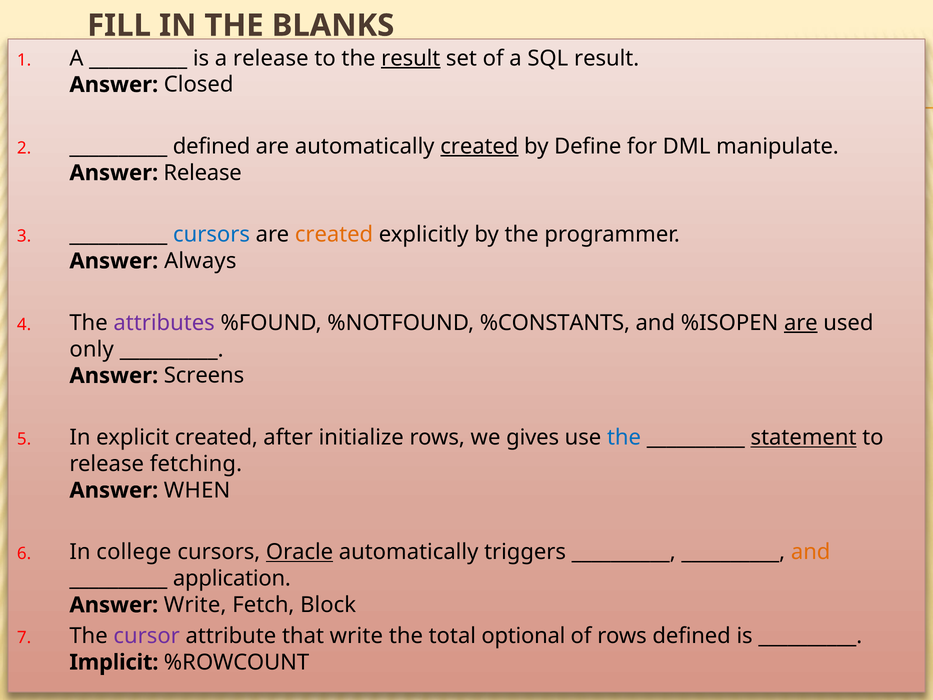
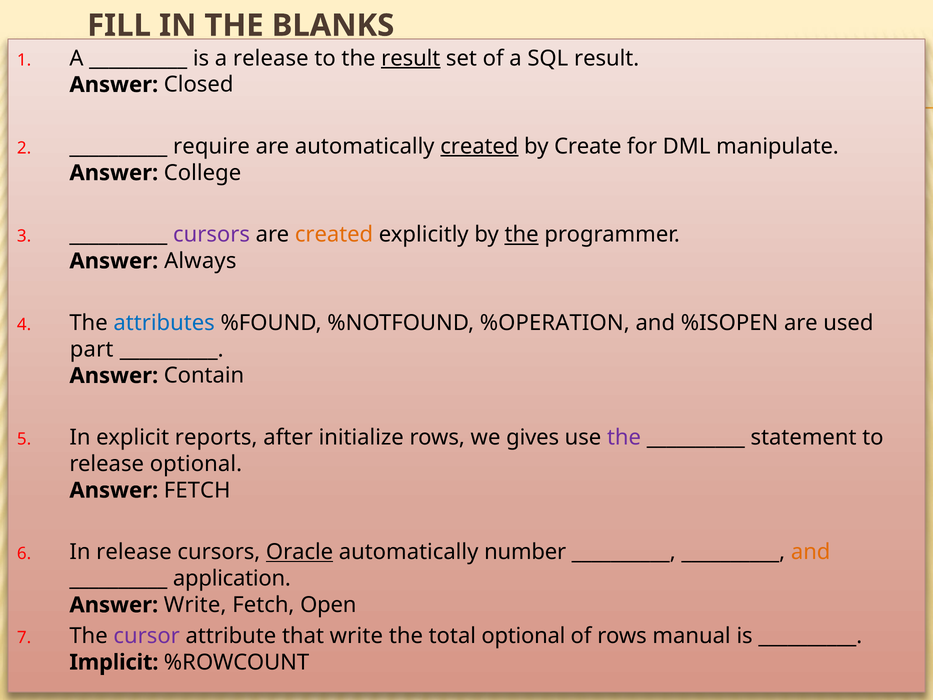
defined: defined -> require (211, 146)
Define: Define -> Create (588, 146)
Answer Release: Release -> College (203, 173)
cursors colour: blue -> purple (212, 235)
the underline: none -> present (522, 235)
attributes colour: purple -> blue (164, 323)
%CONSTANTS: %CONSTANTS -> %OPERATION (555, 323)
are underline: present -> none (801, 323)
only: only -> part (92, 349)
Screens: Screens -> Contain (204, 376)
explicit created: created -> reports (216, 437)
the colour: blue -> purple (624, 437)
statement underline: present -> none (804, 437)
release fetching: fetching -> optional (196, 464)
Answer WHEN: WHEN -> FETCH (197, 490)
In college: college -> release (134, 552)
triggers: triggers -> number (525, 552)
Block: Block -> Open (328, 605)
rows defined: defined -> manual (692, 636)
